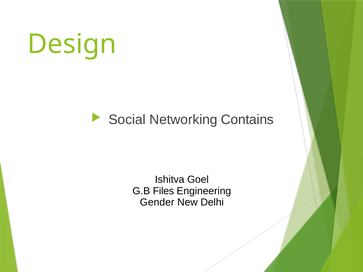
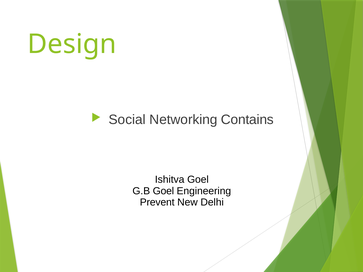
G.B Files: Files -> Goel (163, 191)
Gender: Gender -> Prevent (157, 203)
